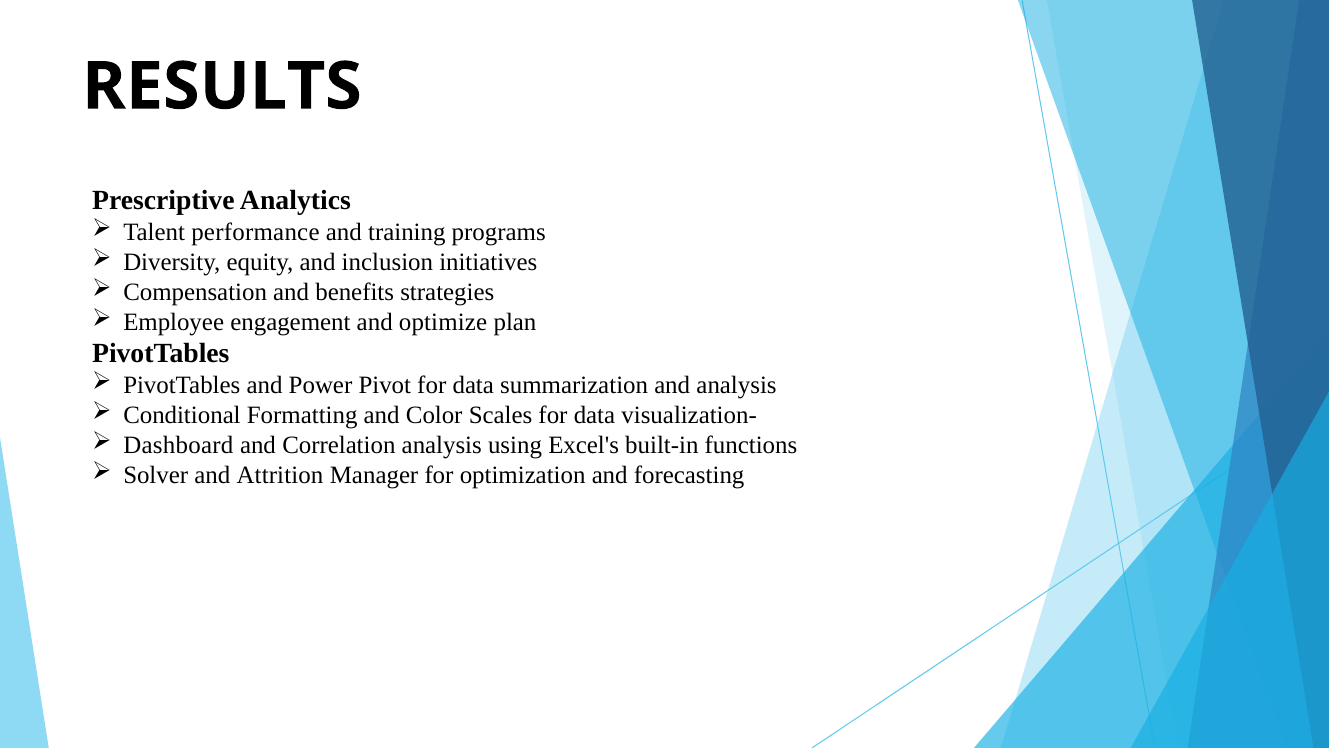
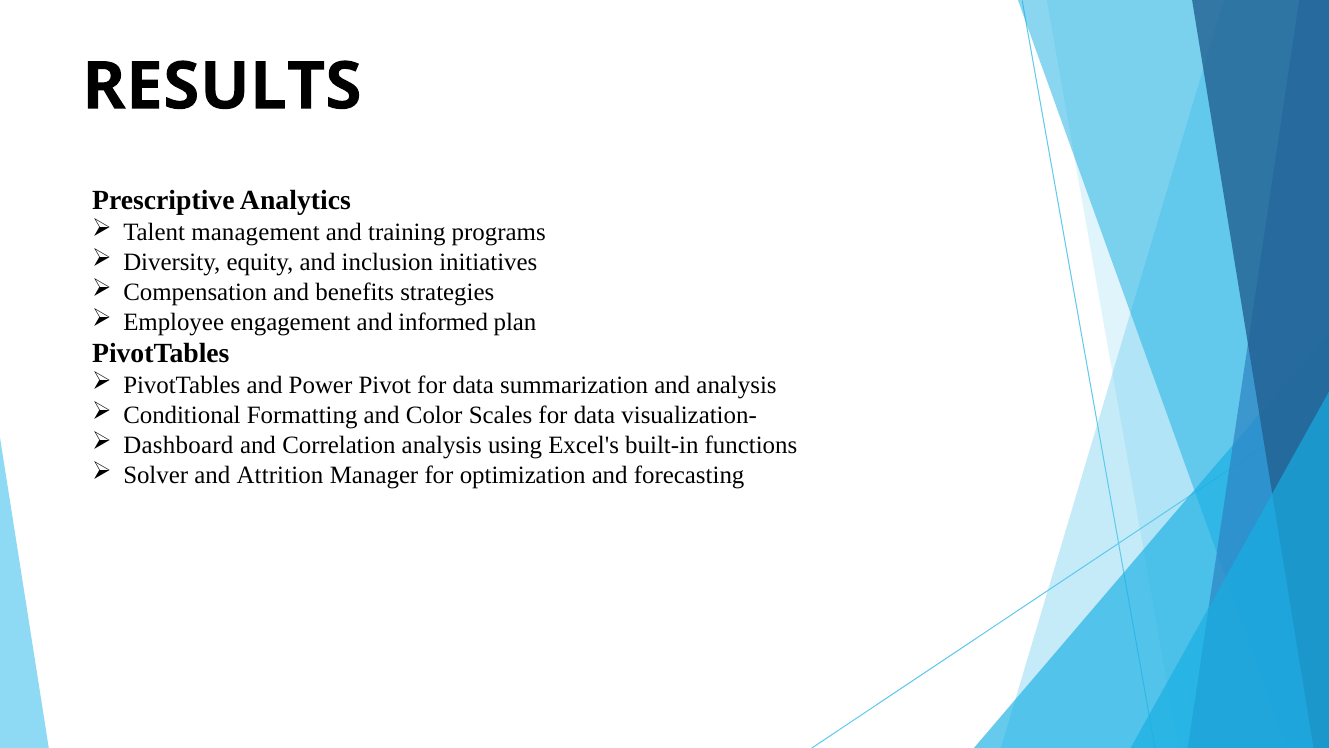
performance: performance -> management (255, 232)
optimize: optimize -> informed (443, 322)
